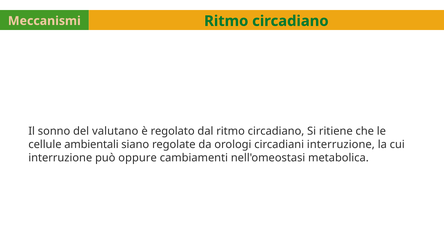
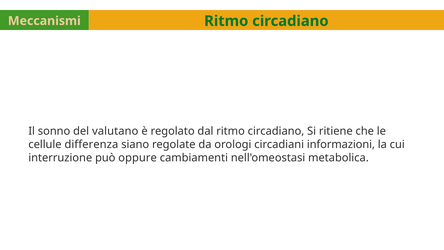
ambientali: ambientali -> differenza (91, 144)
circadiani interruzione: interruzione -> informazioni (341, 144)
